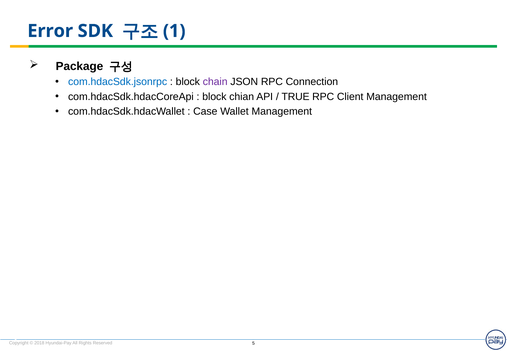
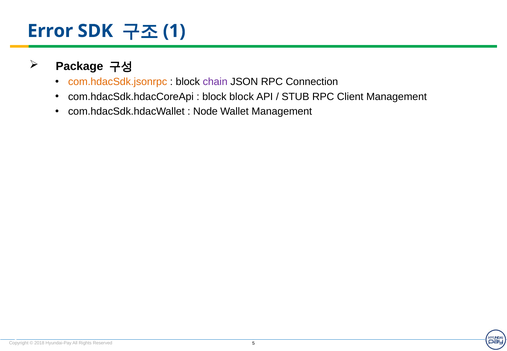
com.hdacSdk.jsonrpc colour: blue -> orange (118, 82)
block chian: chian -> block (242, 97)
TRUE: TRUE -> STUB (295, 97)
Case: Case -> Node (205, 111)
